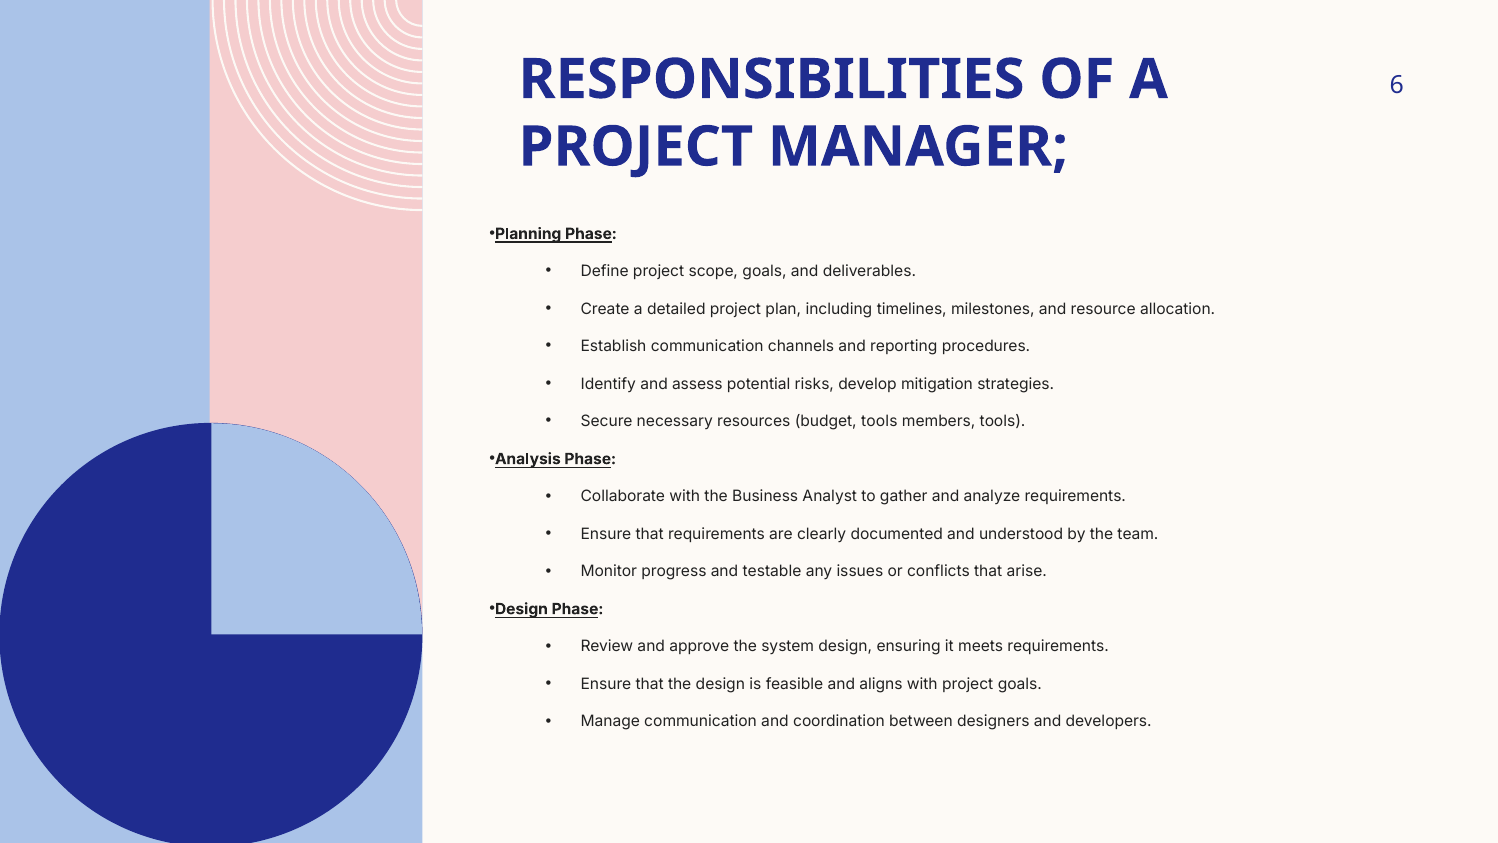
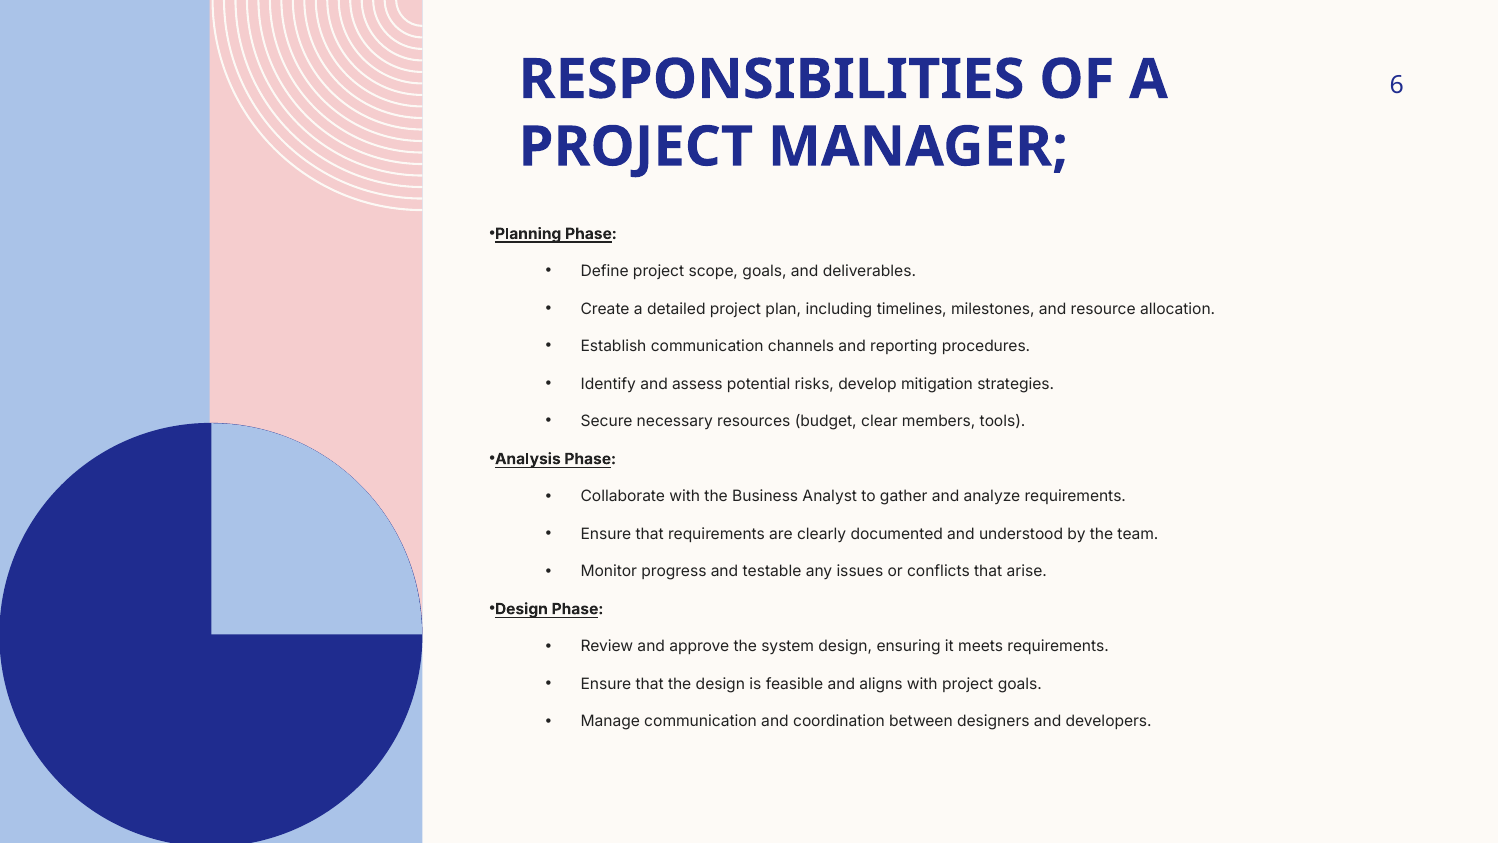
budget tools: tools -> clear (879, 421)
